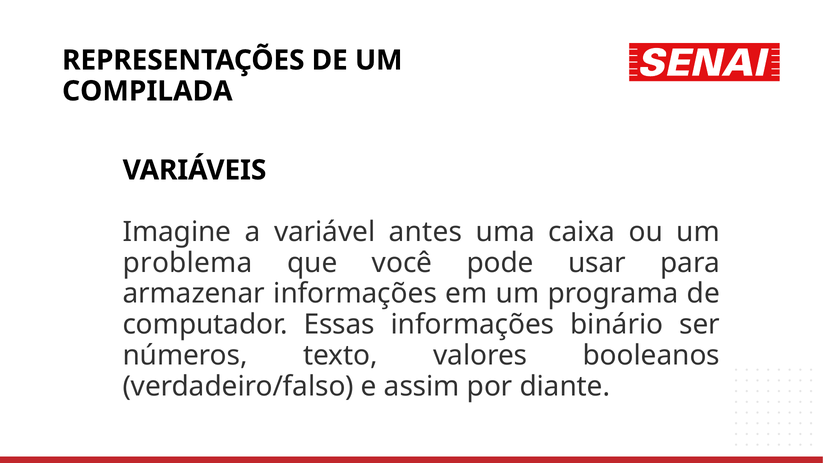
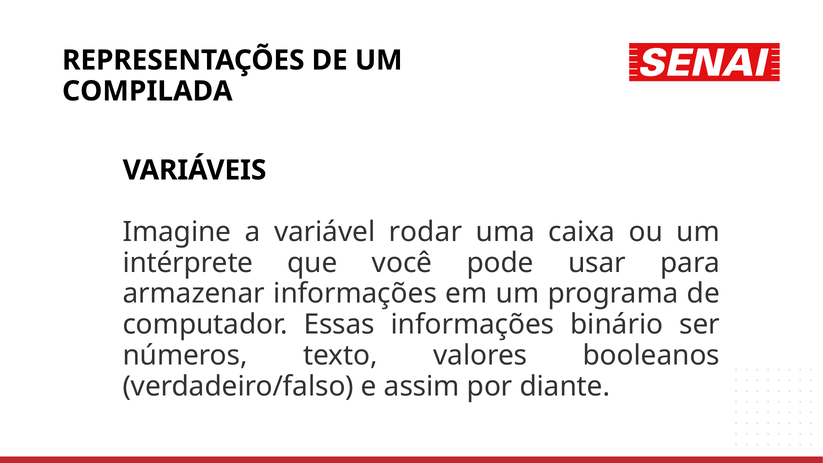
antes: antes -> rodar (425, 232)
problema: problema -> intérprete (188, 263)
